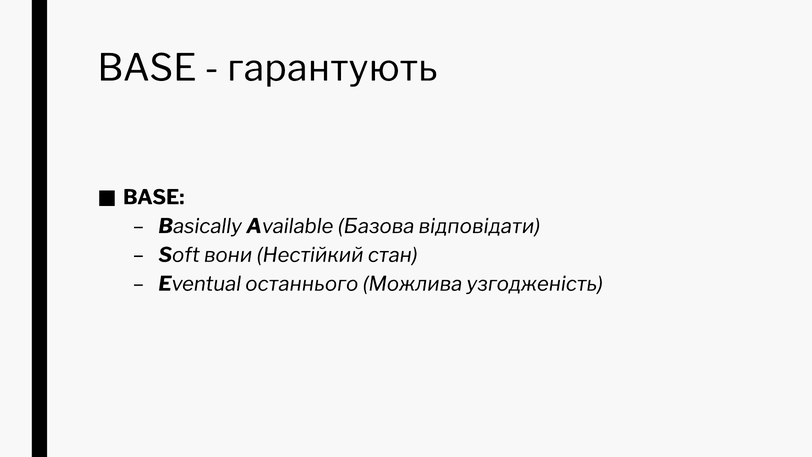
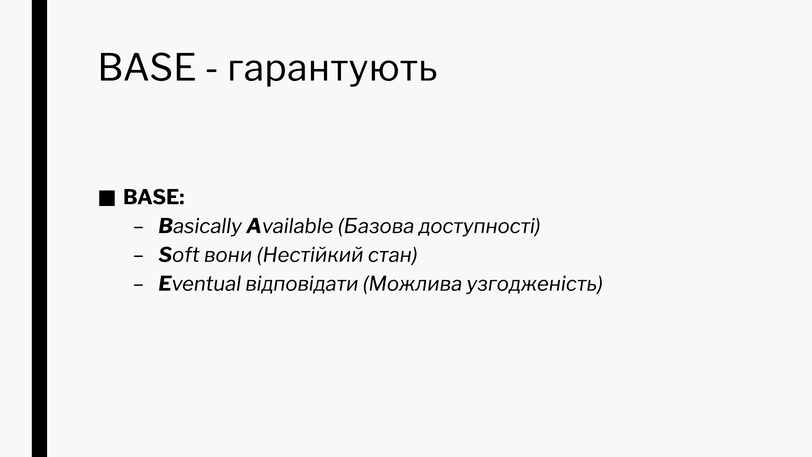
відповідати: відповідати -> доступності (480, 226)
останнього: останнього -> відповідати (302, 284)
